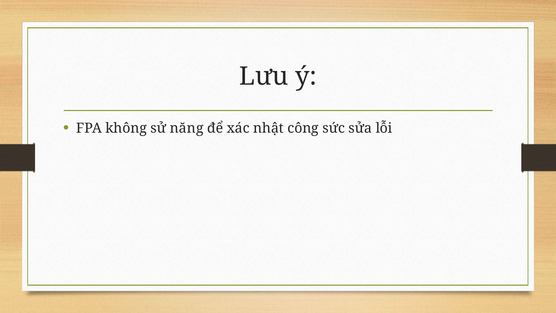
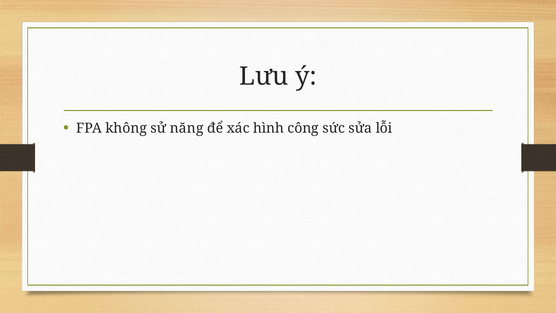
nhật: nhật -> hình (269, 128)
